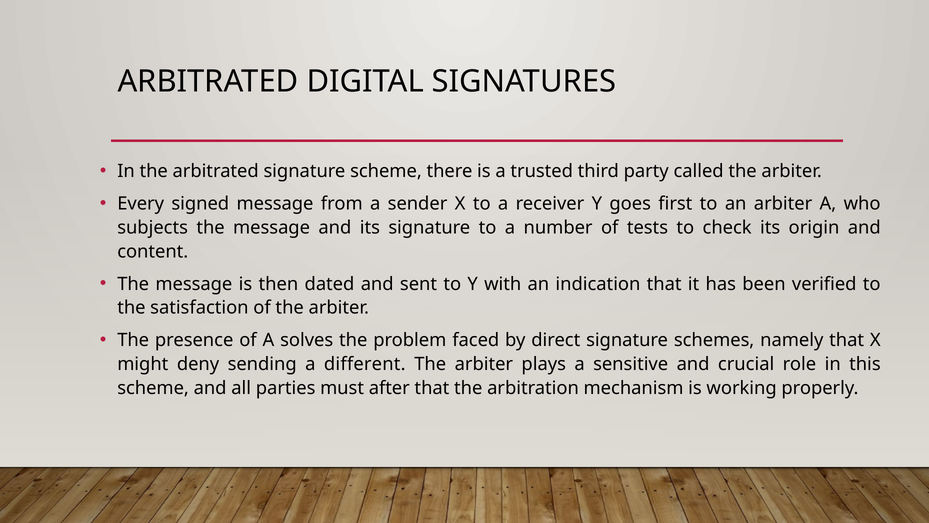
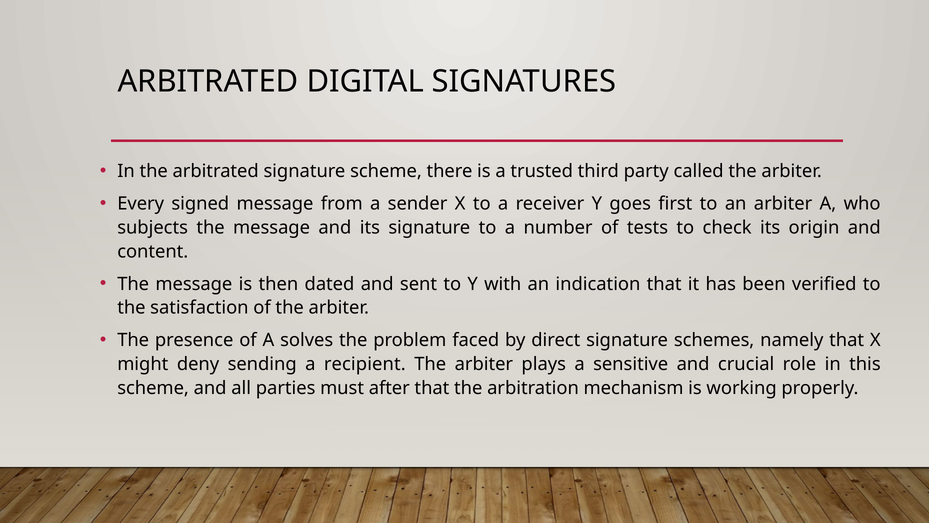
different: different -> recipient (365, 364)
